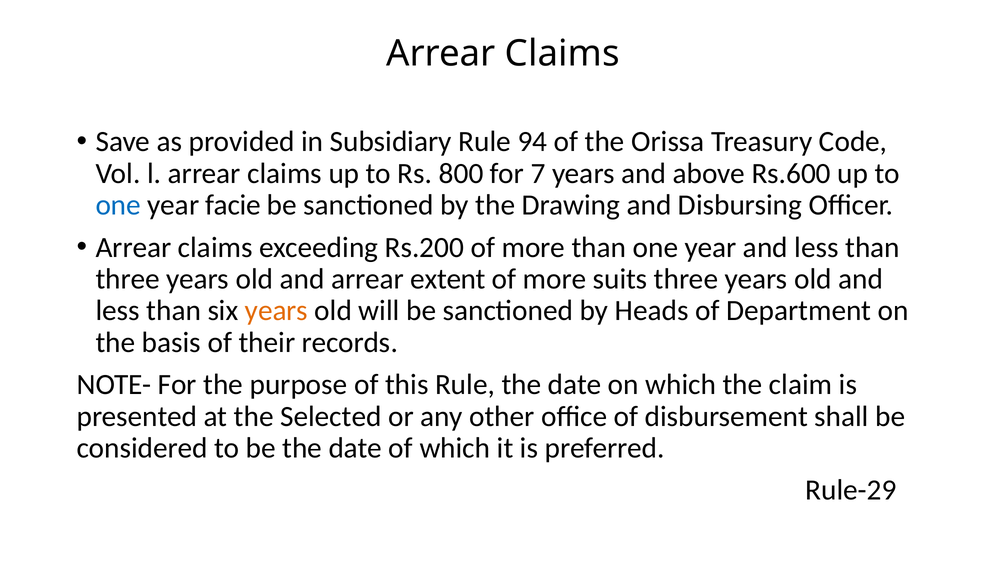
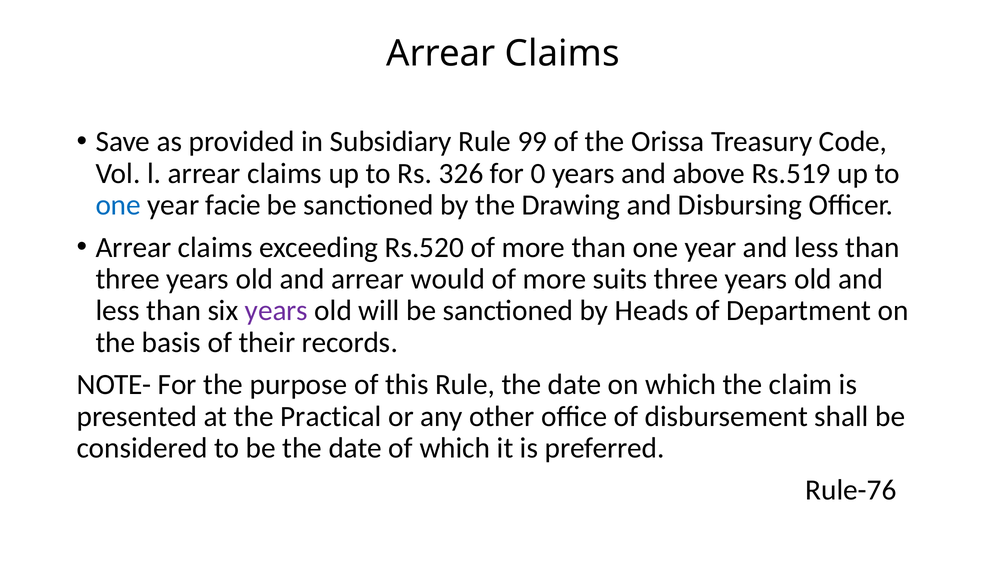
94: 94 -> 99 (532, 142)
800: 800 -> 326 (461, 173)
7: 7 -> 0 (538, 173)
Rs.600: Rs.600 -> Rs.519 (791, 173)
Rs.200: Rs.200 -> Rs.520 (424, 247)
extent: extent -> would (448, 279)
years colour: orange -> purple (276, 311)
Selected: Selected -> Practical (331, 416)
Rule-29: Rule-29 -> Rule-76 (851, 490)
